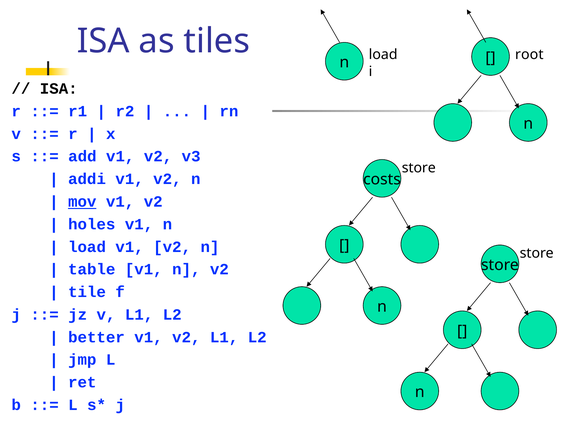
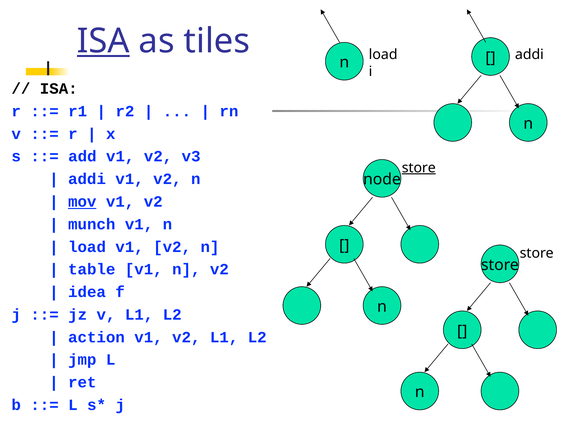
ISA underline: none -> present (103, 41)
root: root -> addi (529, 55)
store underline: none -> present (419, 168)
costs: costs -> node (382, 180)
holes: holes -> munch (92, 225)
tile: tile -> idea (87, 292)
better: better -> action (96, 338)
